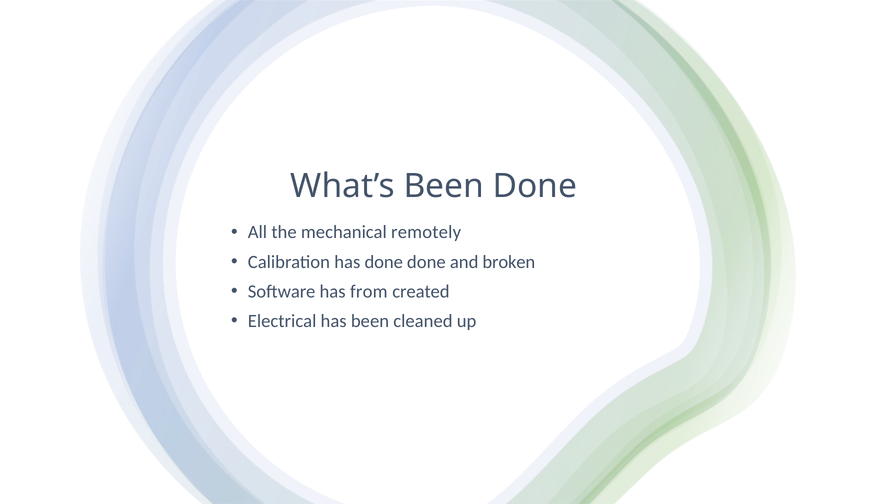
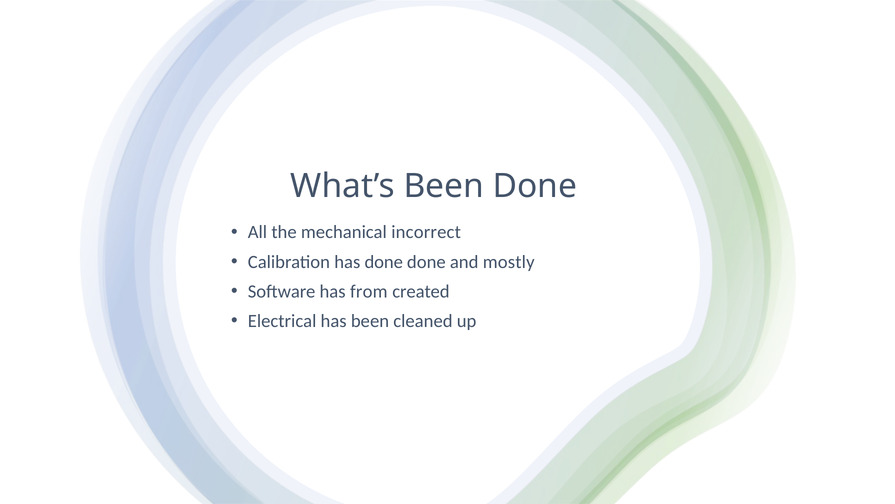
remotely: remotely -> incorrect (426, 232)
broken: broken -> mostly (509, 262)
